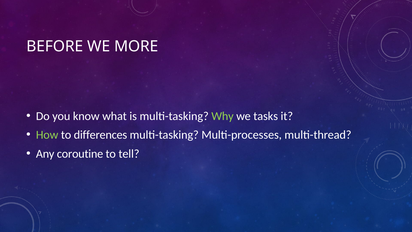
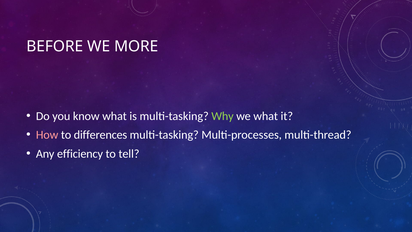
we tasks: tasks -> what (266, 116)
How colour: light green -> pink (47, 135)
coroutine: coroutine -> efficiency (80, 154)
